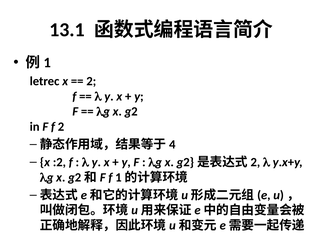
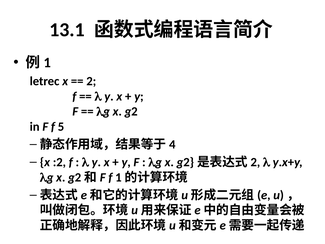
f 2: 2 -> 5 (61, 127)
